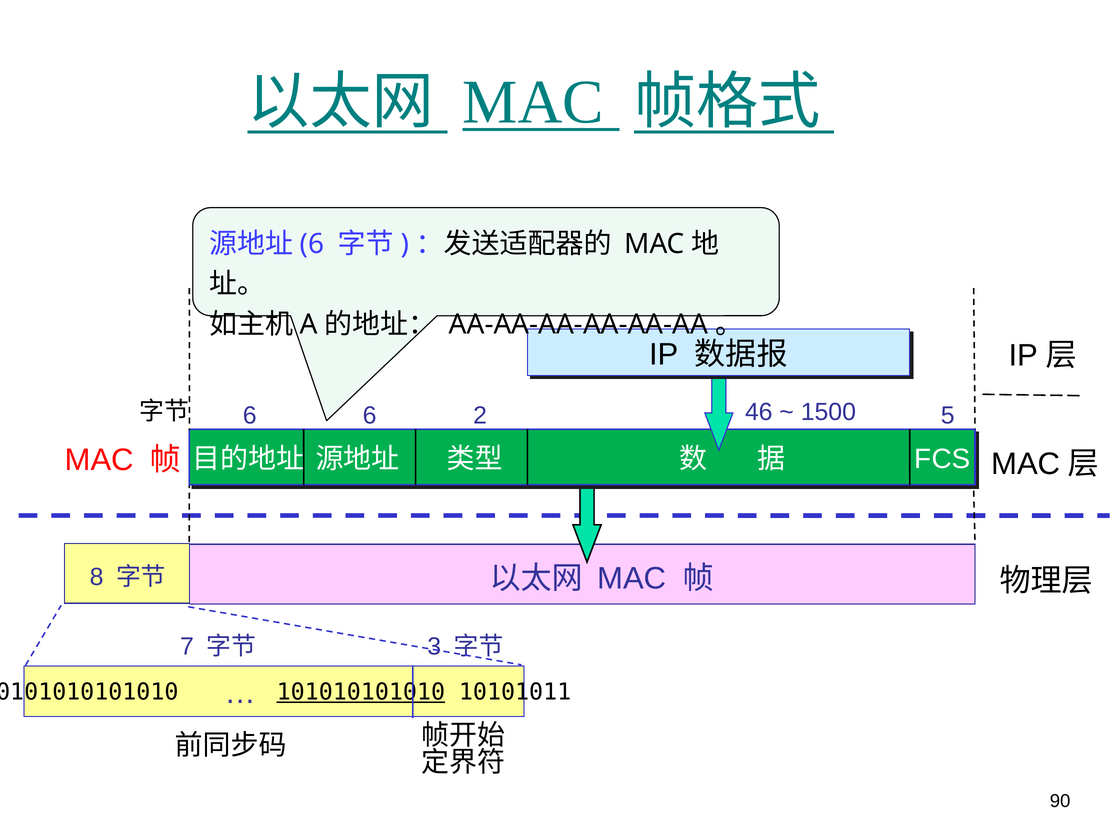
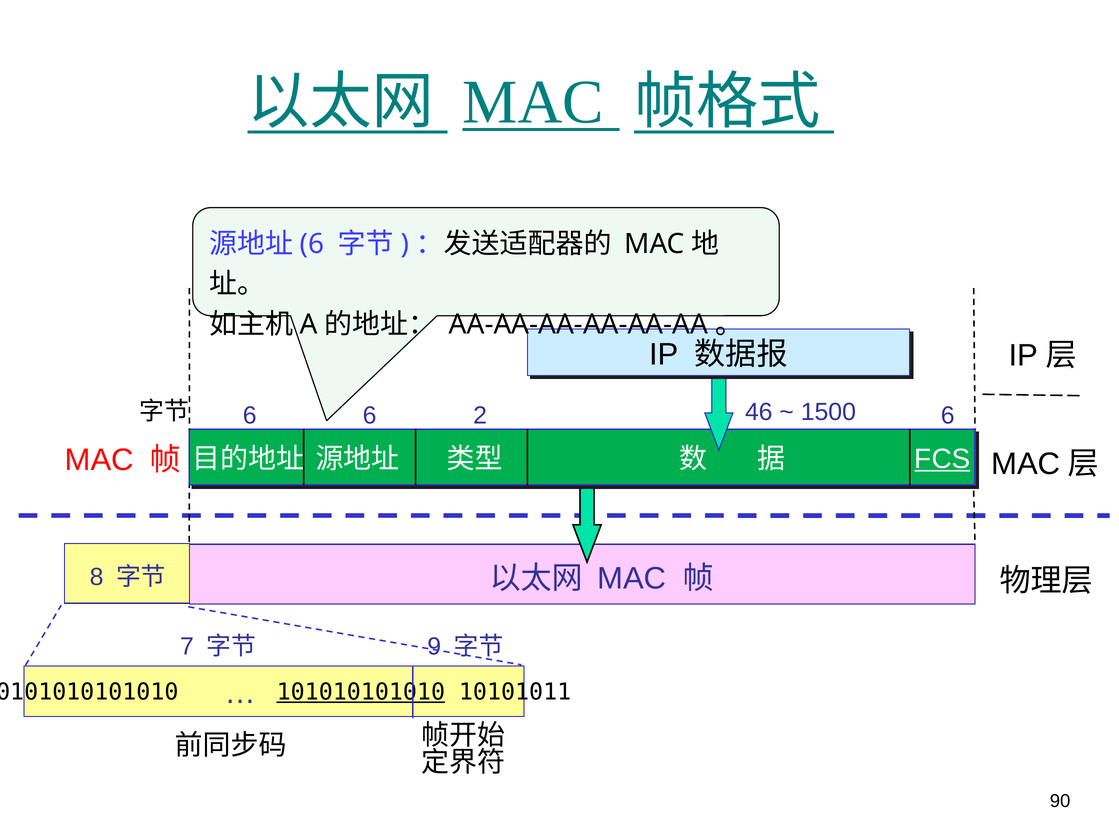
5: 5 -> 6 (948, 416)
FCS underline: none -> present (942, 459)
3: 3 -> 9 (434, 647)
